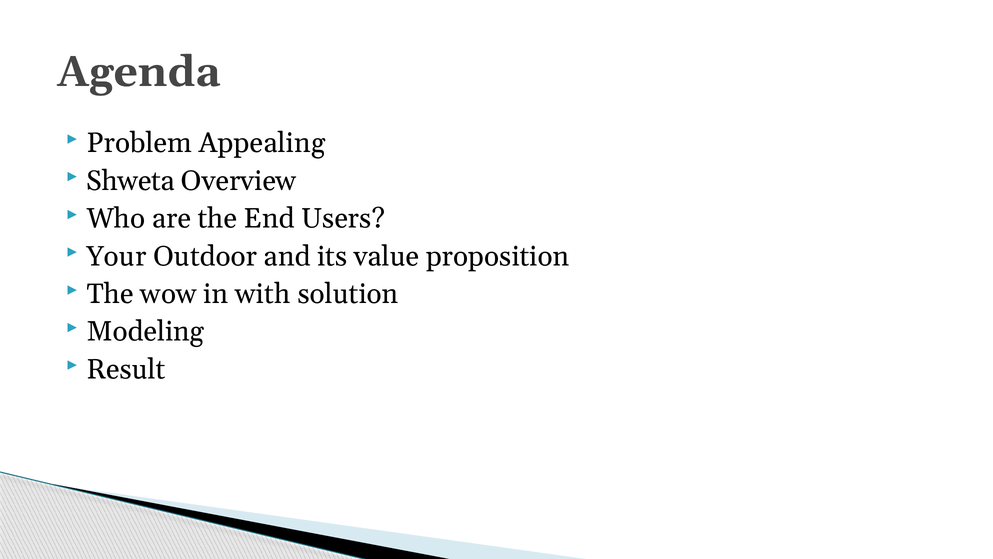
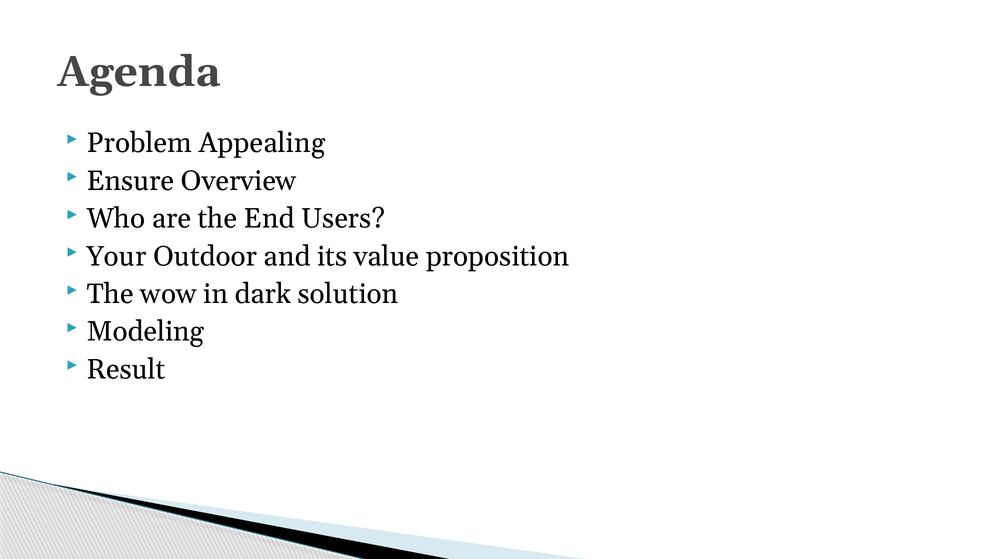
Shweta: Shweta -> Ensure (131, 181)
with: with -> dark (263, 294)
